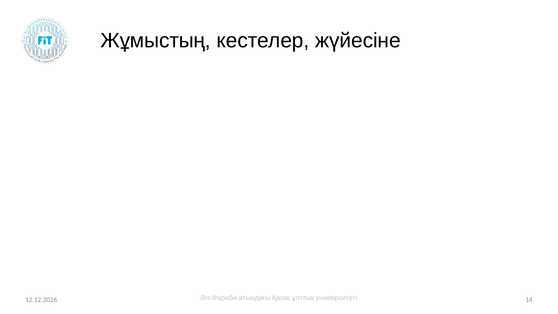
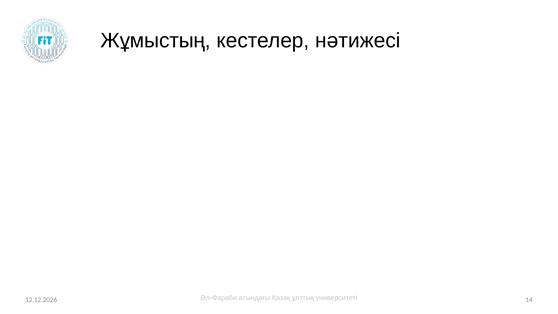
жүйесіне: жүйесіне -> нәтижесі (358, 40)
